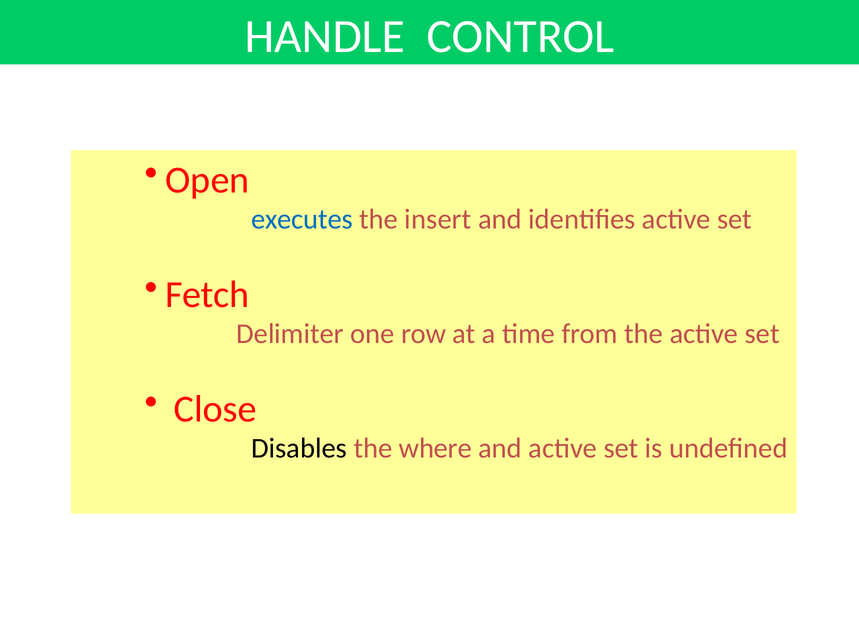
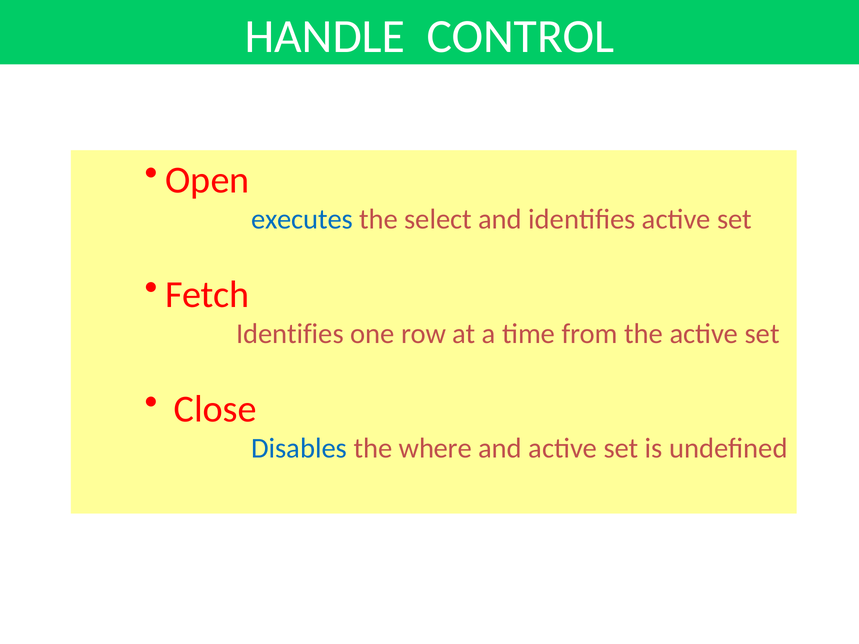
insert: insert -> select (438, 220)
Delimiter: Delimiter -> Identifies (290, 334)
Disables colour: black -> blue (299, 449)
